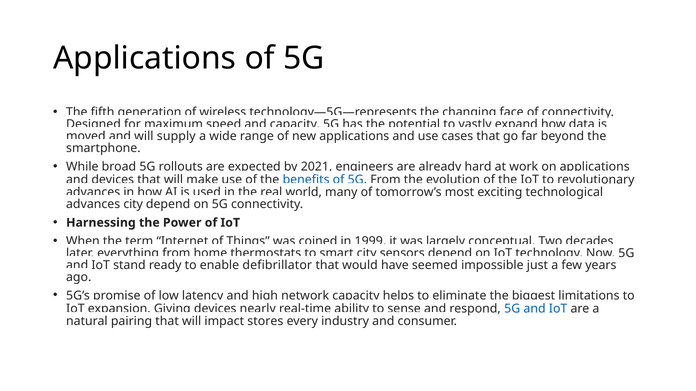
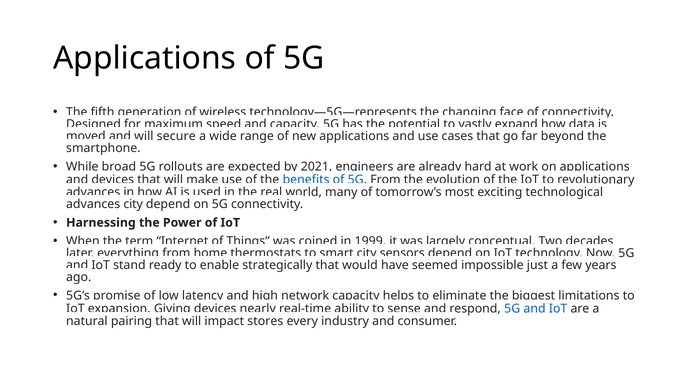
supply: supply -> secure (176, 136)
defibrillator: defibrillator -> strategically (277, 265)
